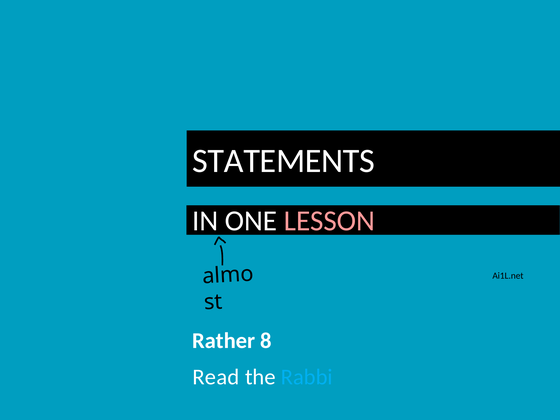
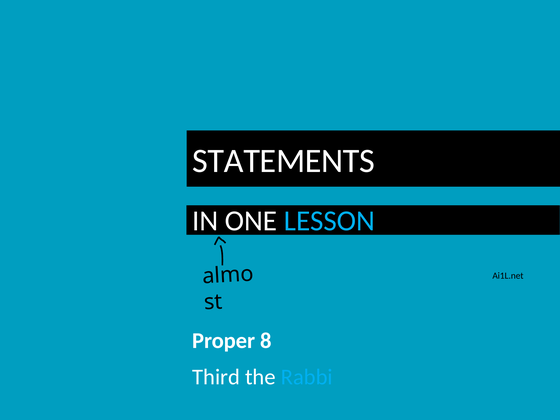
LESSON colour: pink -> light blue (329, 221)
Rather: Rather -> Proper (224, 341)
Read: Read -> Third (216, 377)
